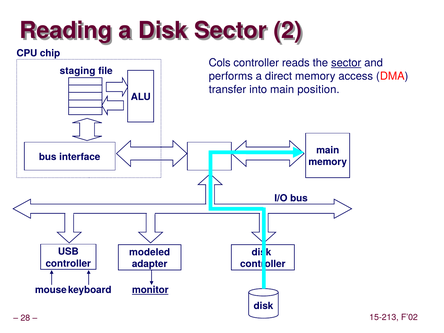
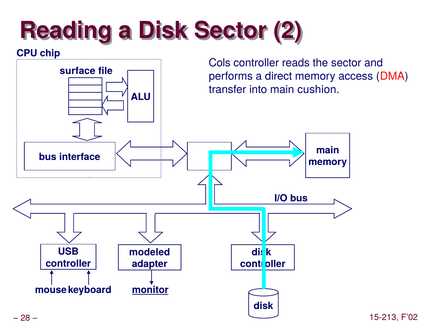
sector underline: present -> none (346, 63)
staging: staging -> surface (78, 71)
position: position -> cushion (318, 89)
